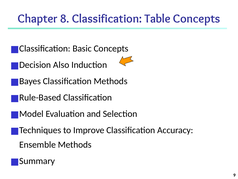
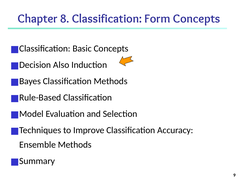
Table: Table -> Form (157, 19)
